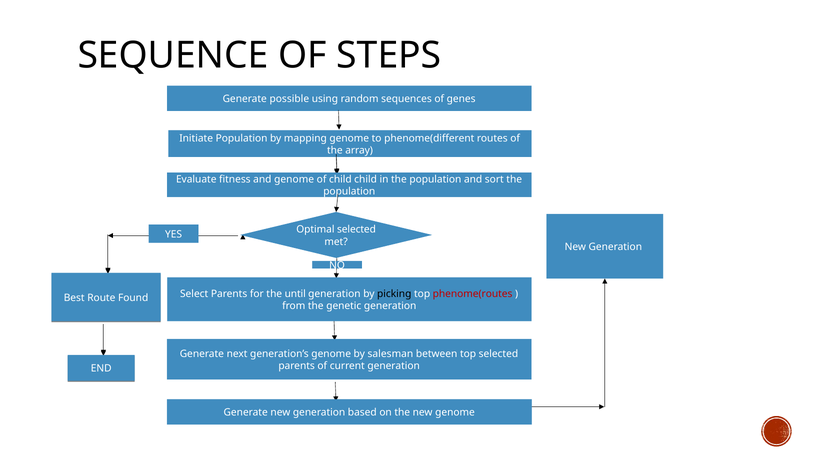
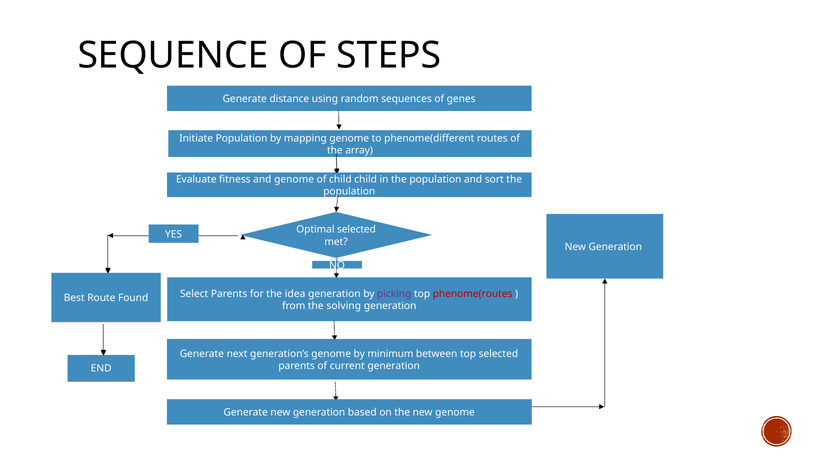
possible: possible -> distance (289, 99)
until: until -> idea (295, 294)
picking colour: black -> purple (394, 294)
genetic: genetic -> solving (344, 306)
salesman: salesman -> minimum (390, 354)
